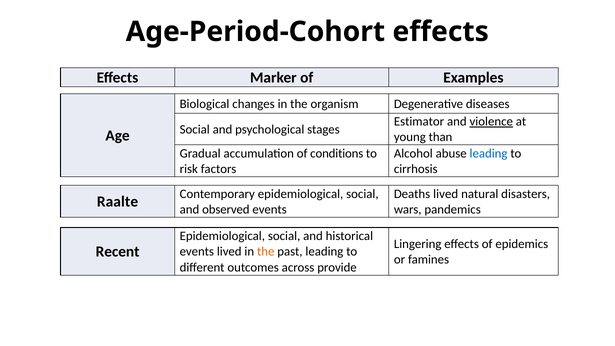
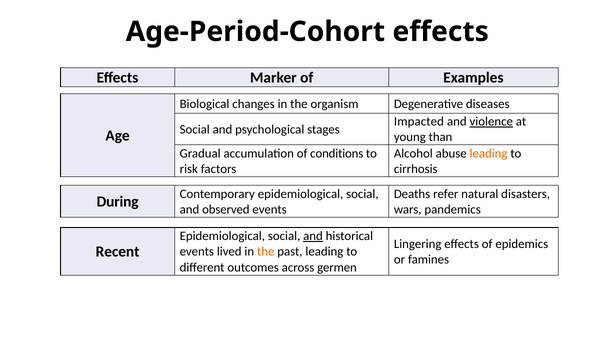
Estimator: Estimator -> Impacted (419, 122)
leading colour: blue -> orange (489, 153)
Deaths lived: lived -> refer (446, 194)
Raalte: Raalte -> During (118, 202)
and underline: none -> present (313, 236)
provide: provide -> germen (337, 267)
